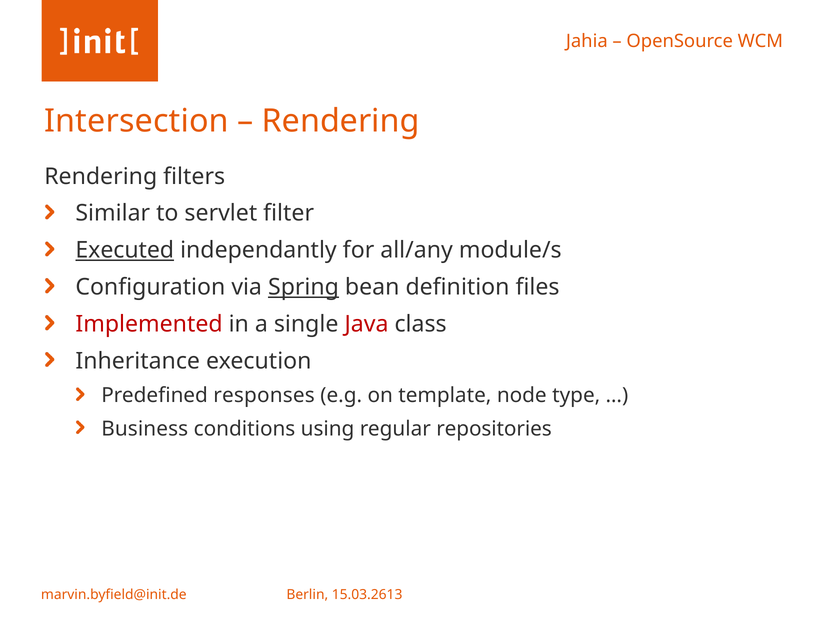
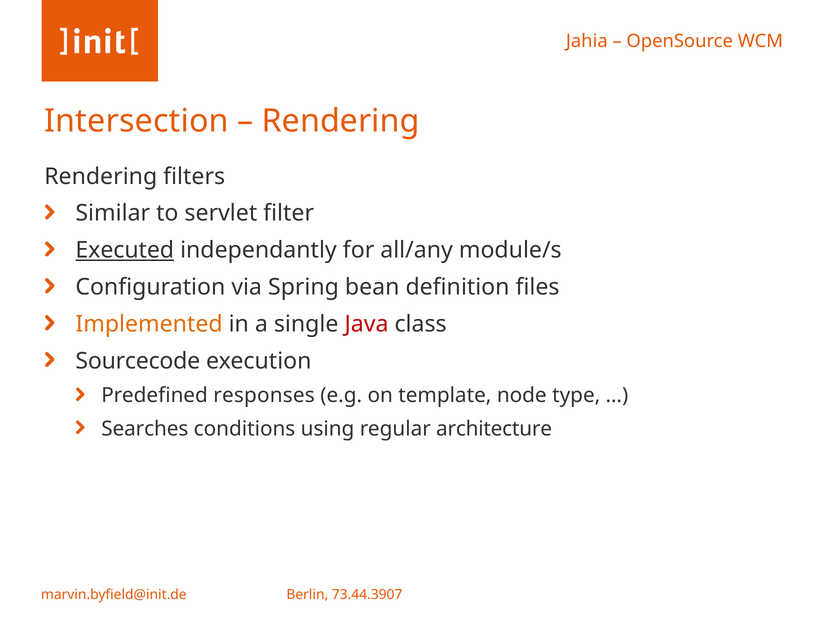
Spring underline: present -> none (304, 287)
Implemented colour: red -> orange (149, 324)
Inheritance: Inheritance -> Sourcecode (138, 361)
Business: Business -> Searches (145, 429)
repositories: repositories -> architecture (494, 429)
15.03.2613: 15.03.2613 -> 73.44.3907 (367, 595)
